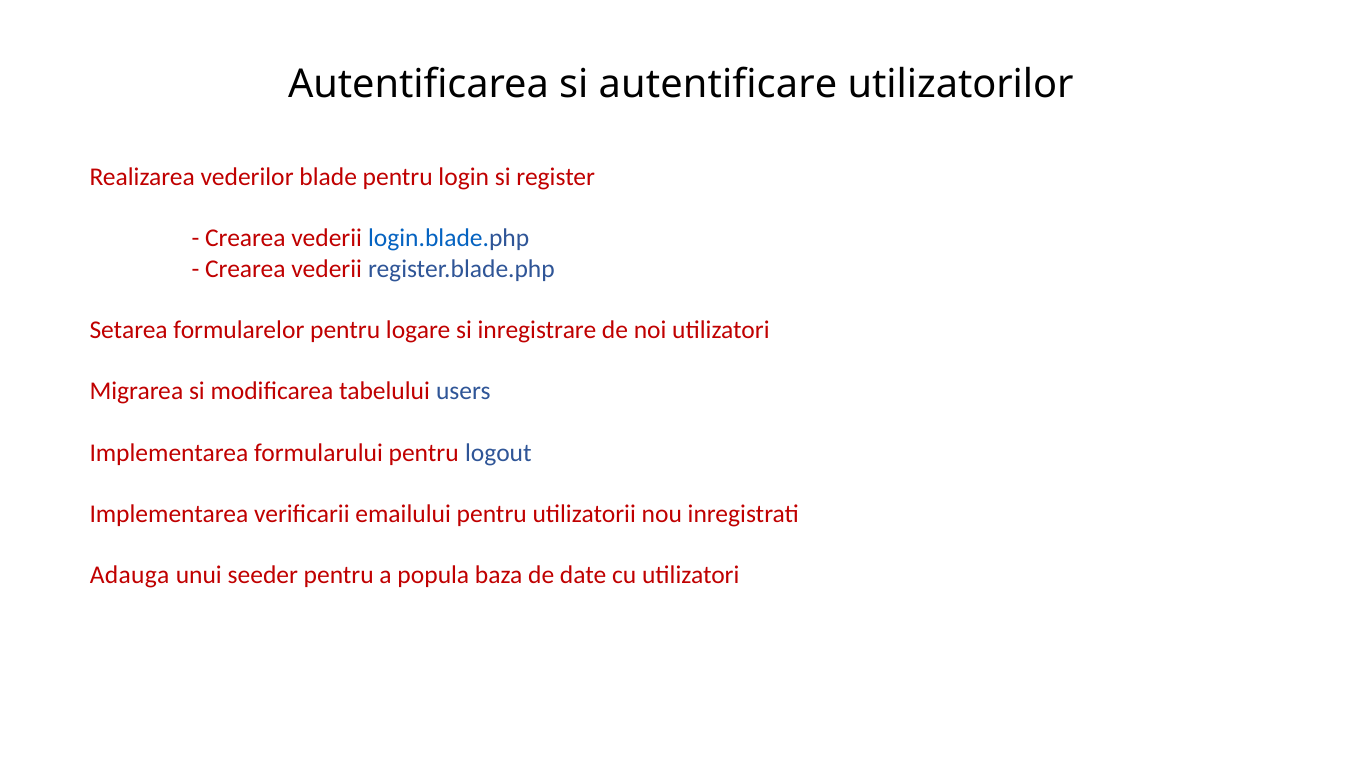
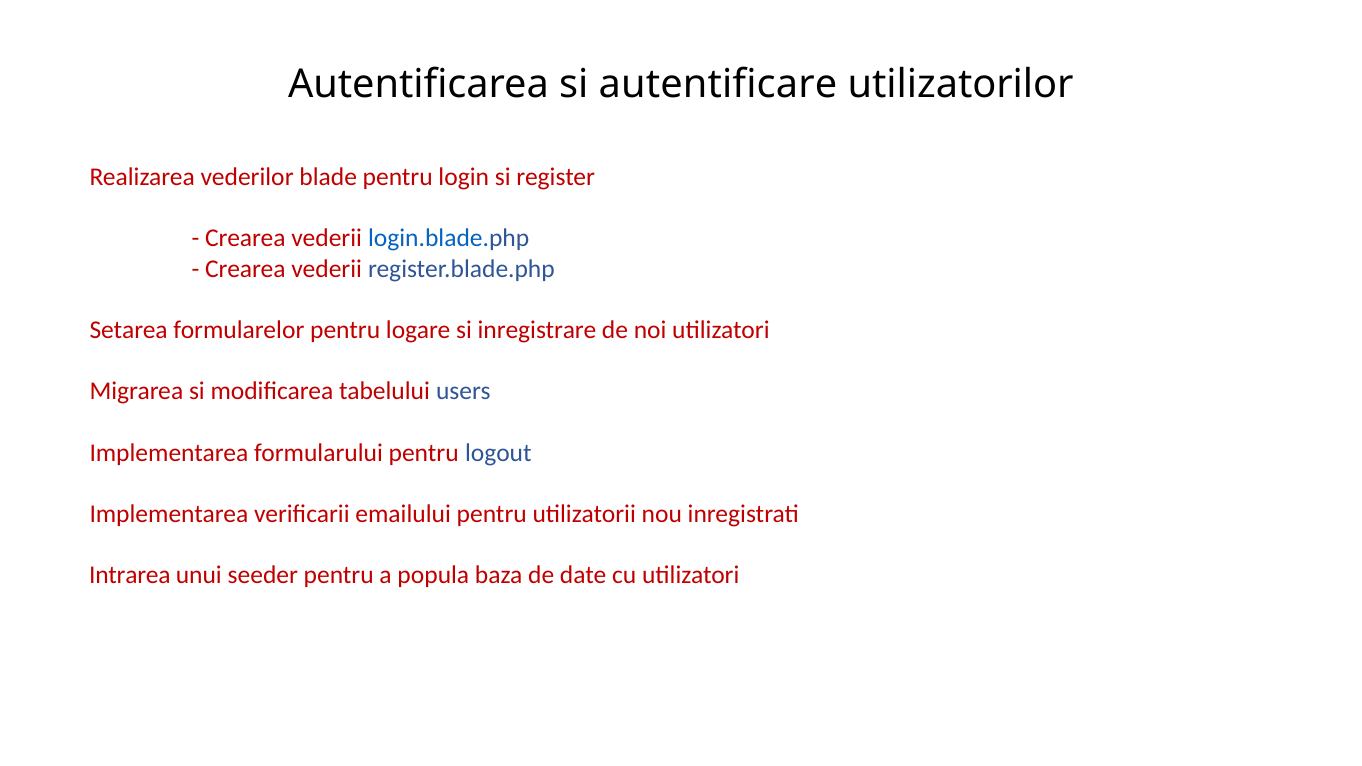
Adauga: Adauga -> Intrarea (130, 575)
